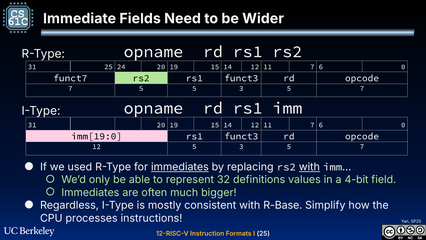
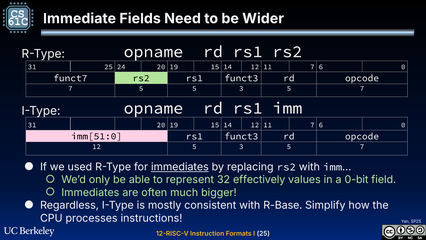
imm[19:0: imm[19:0 -> imm[51:0 (97, 136)
with underline: present -> none (309, 167)
definitions: definitions -> effectively (259, 179)
4-bit: 4-bit -> 0-bit (357, 179)
